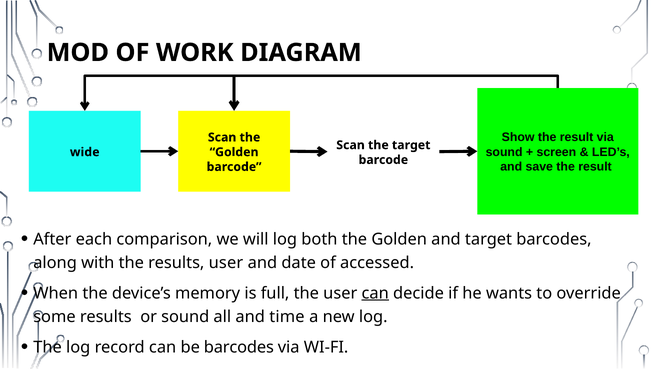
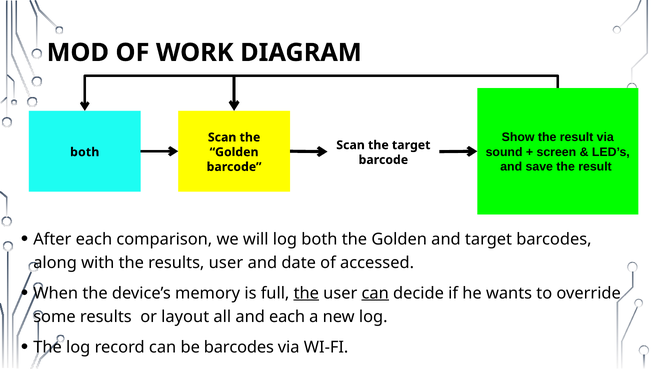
wide: wide -> both (85, 152)
the underline: none -> present (306, 294)
or sound: sound -> layout (185, 317)
and time: time -> each (287, 317)
